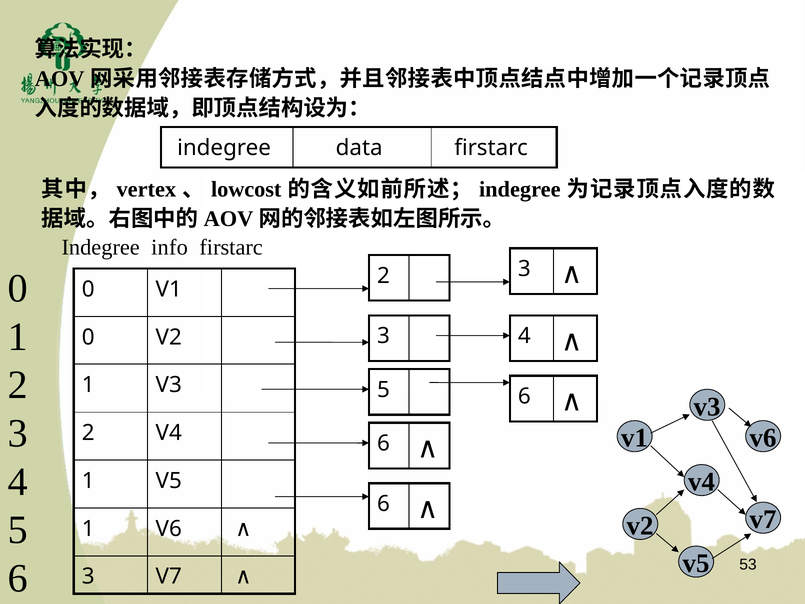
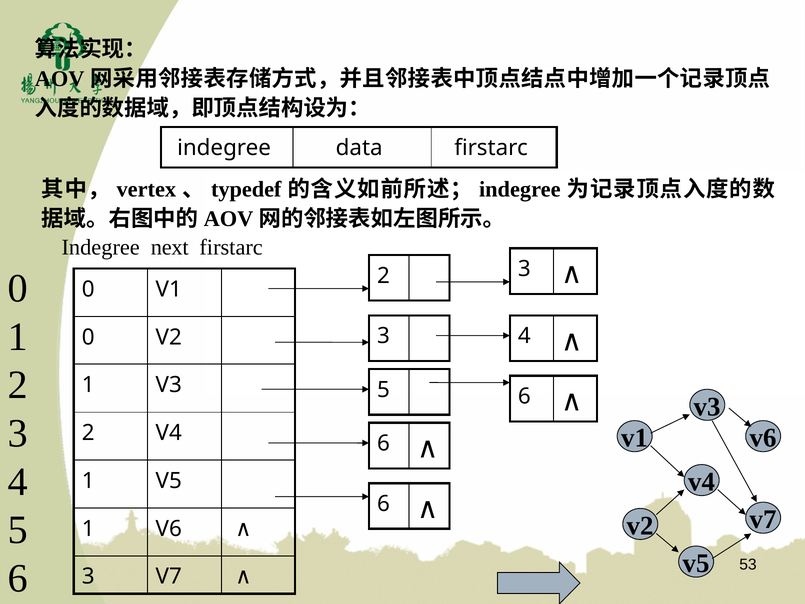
lowcost: lowcost -> typedef (246, 189)
info: info -> next (170, 247)
